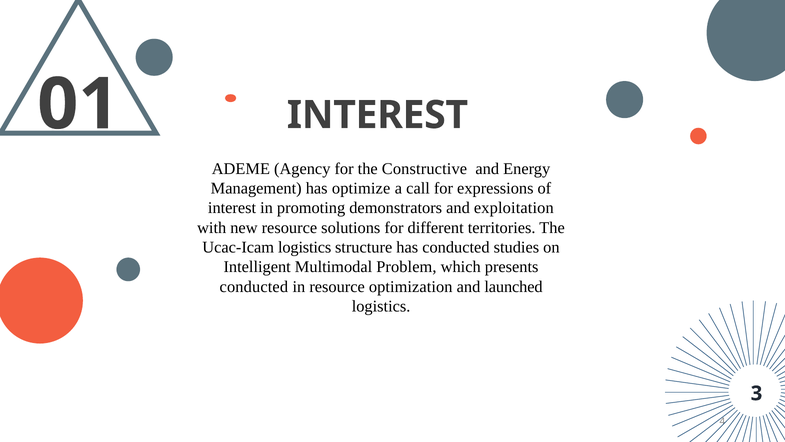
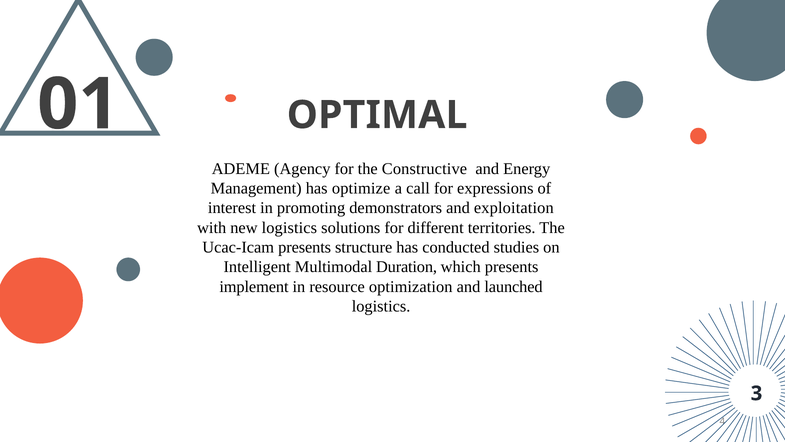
INTEREST: INTEREST -> OPTIMAL (377, 115)
new resource: resource -> logistics (289, 227)
Ucac-Icam logistics: logistics -> presents (305, 247)
Problem: Problem -> Duration (407, 267)
conducted: conducted -> implement (254, 286)
